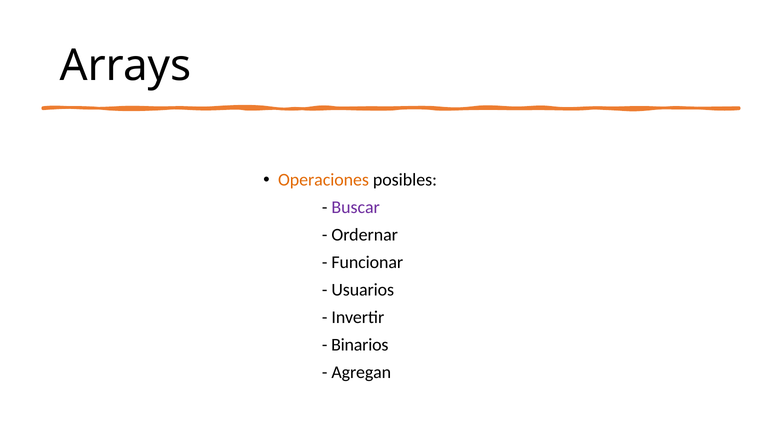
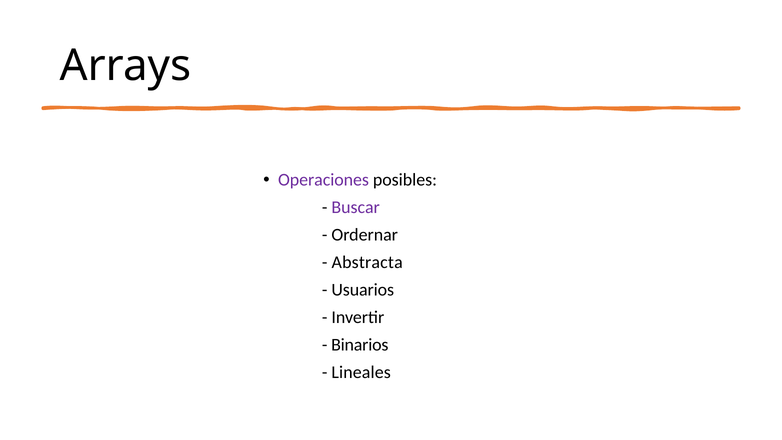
Operaciones colour: orange -> purple (323, 180)
Funcionar: Funcionar -> Abstracta (367, 262)
Agregan: Agregan -> Lineales (361, 372)
